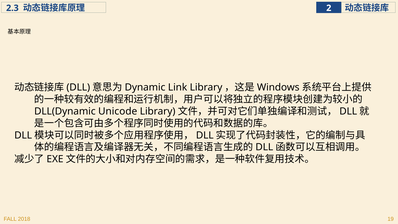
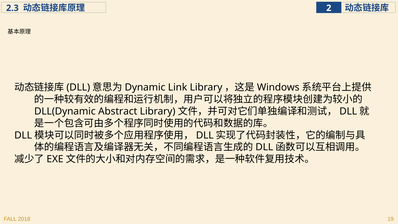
Unicode: Unicode -> Abstract (118, 111)
